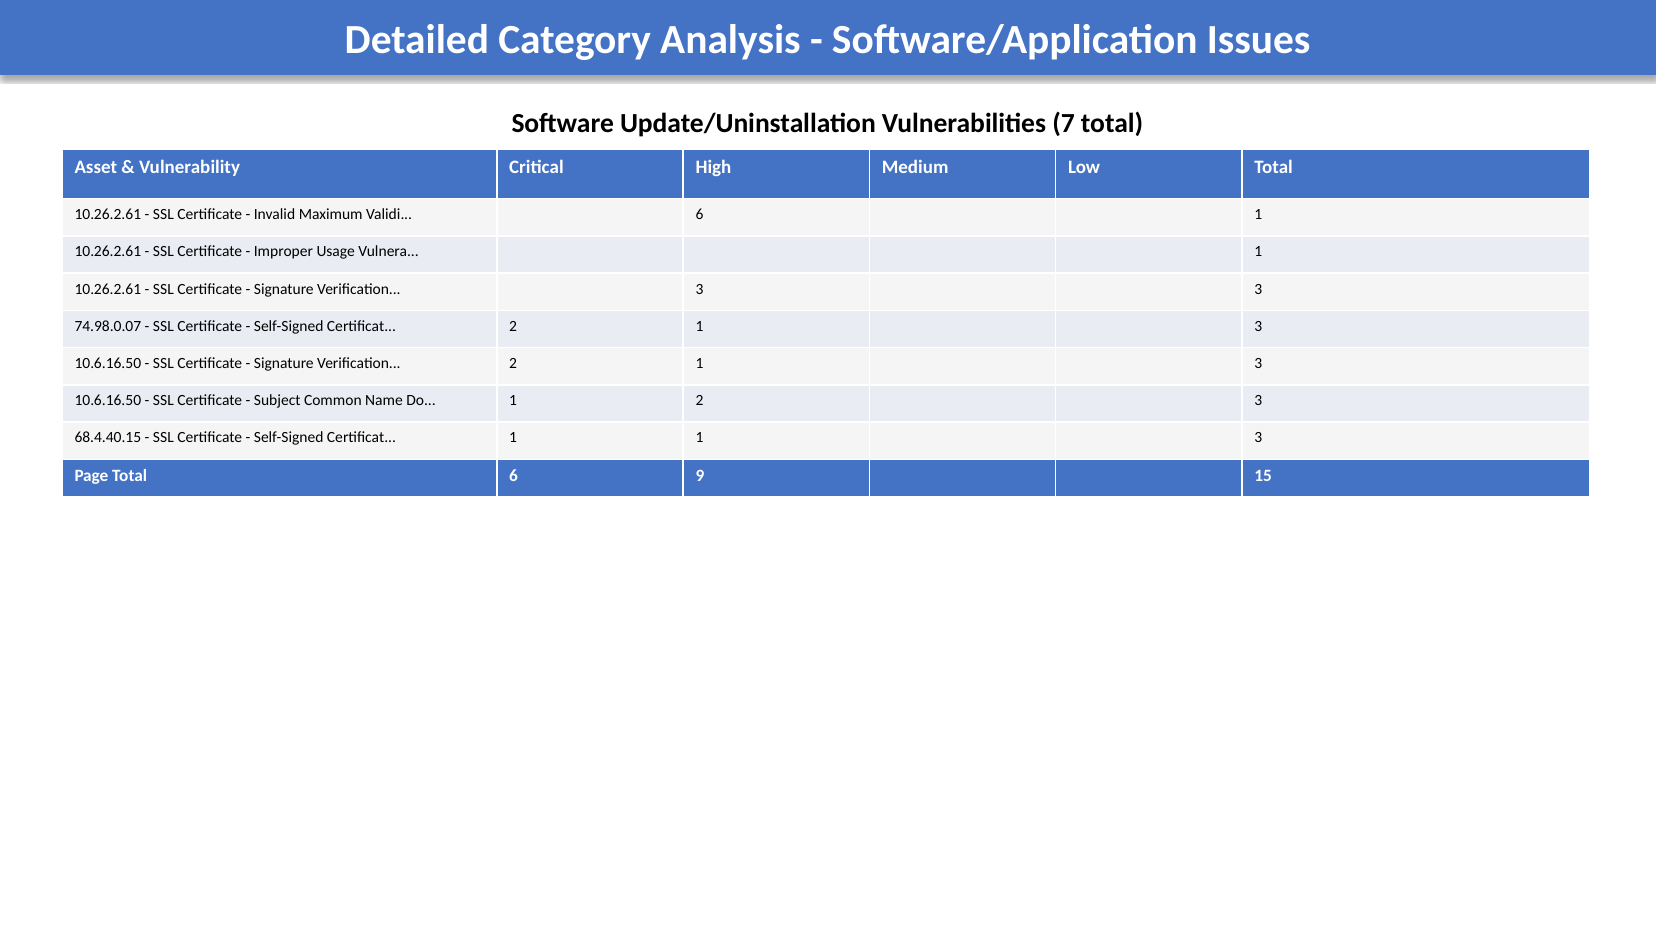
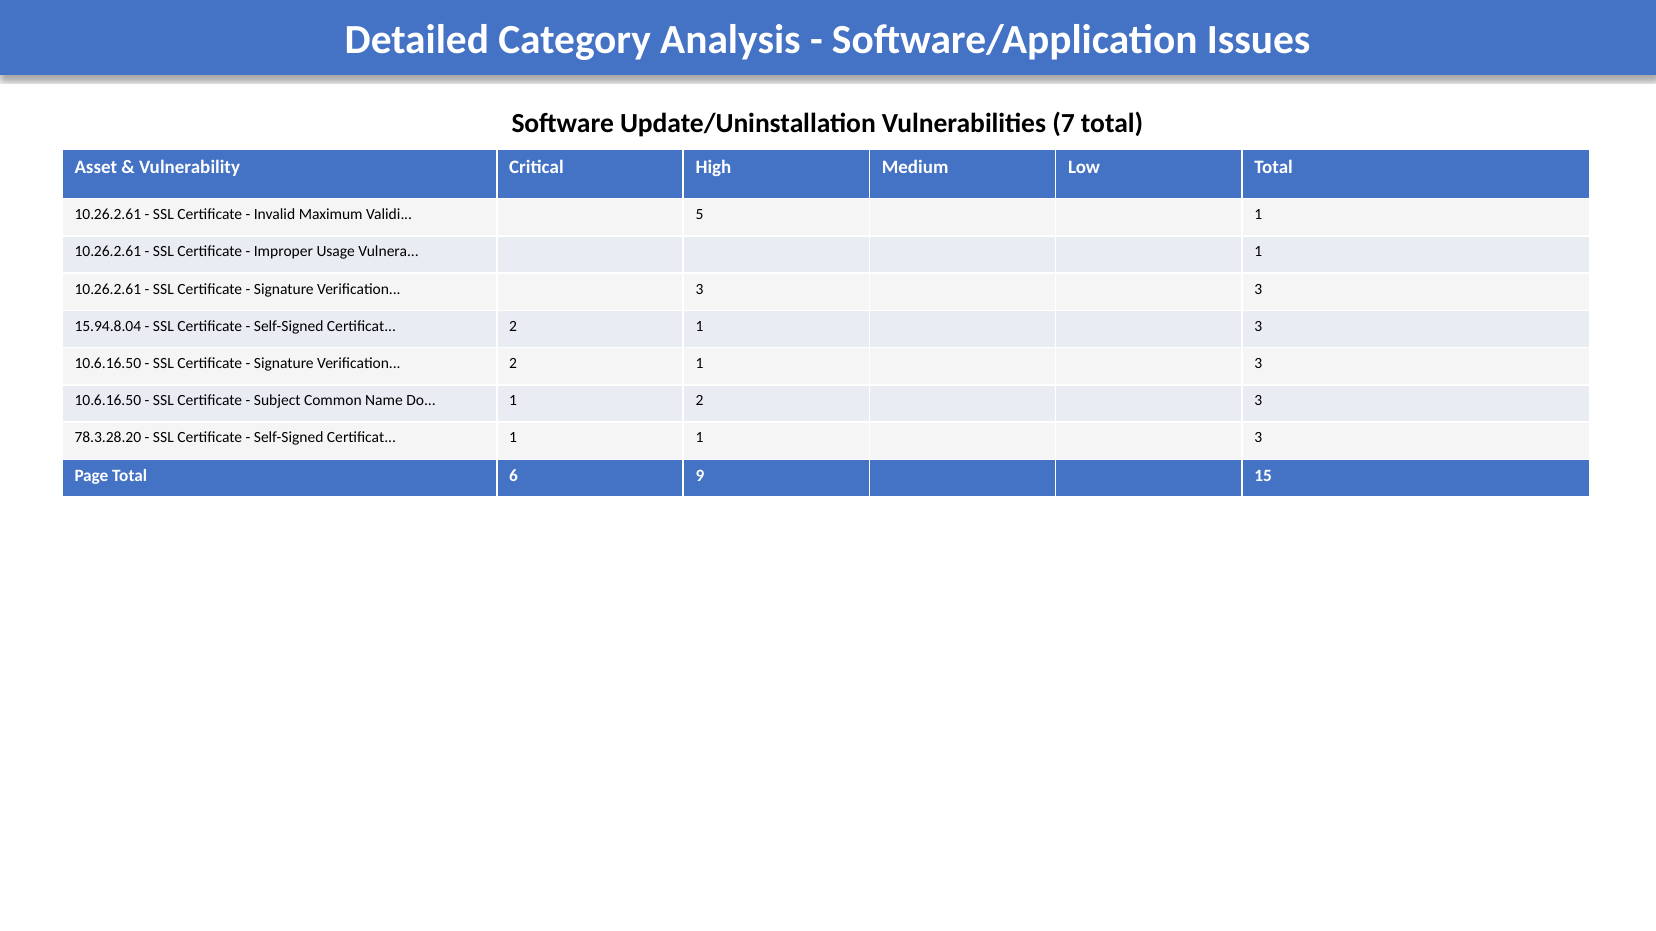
Validi 6: 6 -> 5 (699, 215)
74.98.0.07: 74.98.0.07 -> 15.94.8.04 (108, 326)
68.4.40.15: 68.4.40.15 -> 78.3.28.20 (108, 438)
